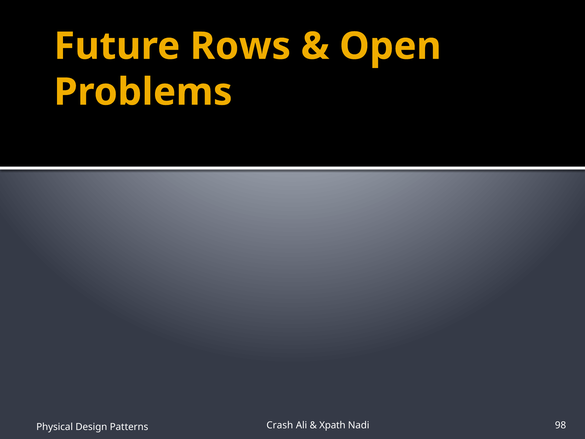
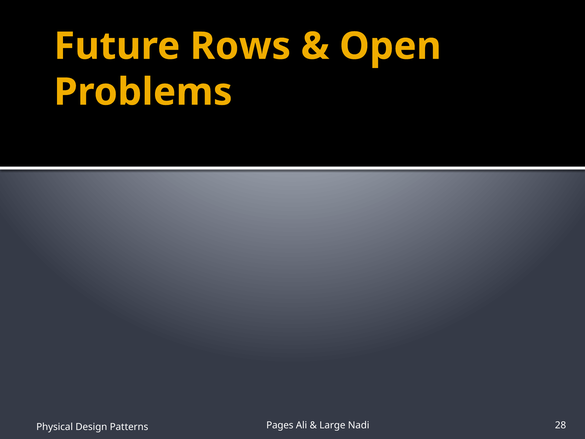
Crash: Crash -> Pages (280, 425)
Xpath: Xpath -> Large (332, 425)
98: 98 -> 28 (561, 425)
